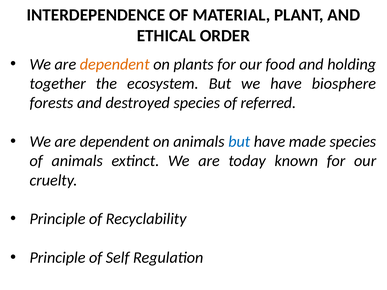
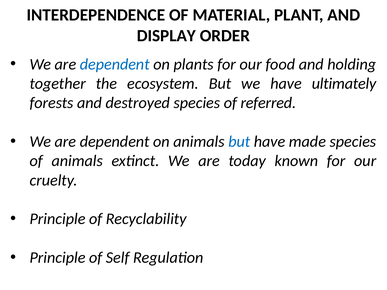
ETHICAL: ETHICAL -> DISPLAY (166, 36)
dependent colour: orange -> blue (115, 64)
biosphere: biosphere -> ultimately (344, 84)
